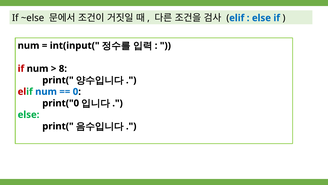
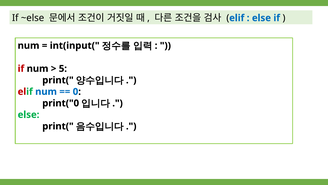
8: 8 -> 5 (63, 68)
